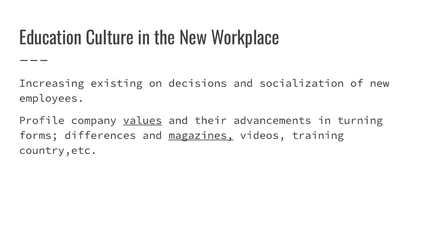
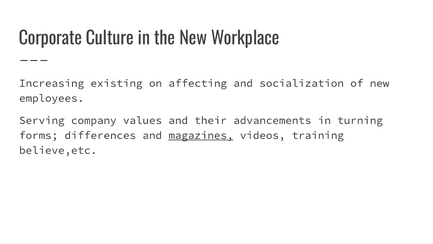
Education: Education -> Corporate (50, 38)
decisions: decisions -> affecting (198, 83)
Profile: Profile -> Serving (42, 120)
values underline: present -> none (142, 120)
country,etc: country,etc -> believe,etc (58, 150)
